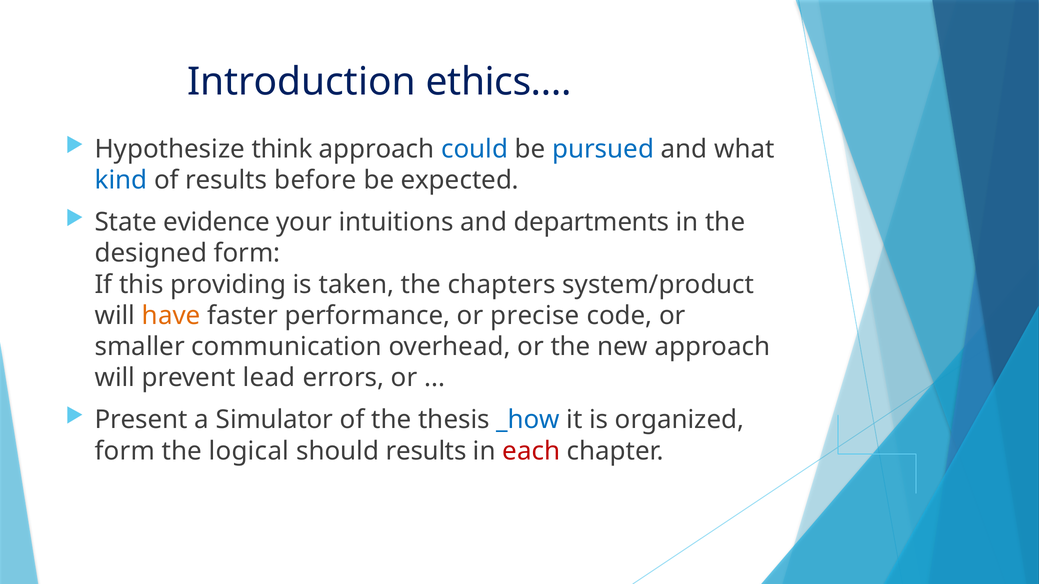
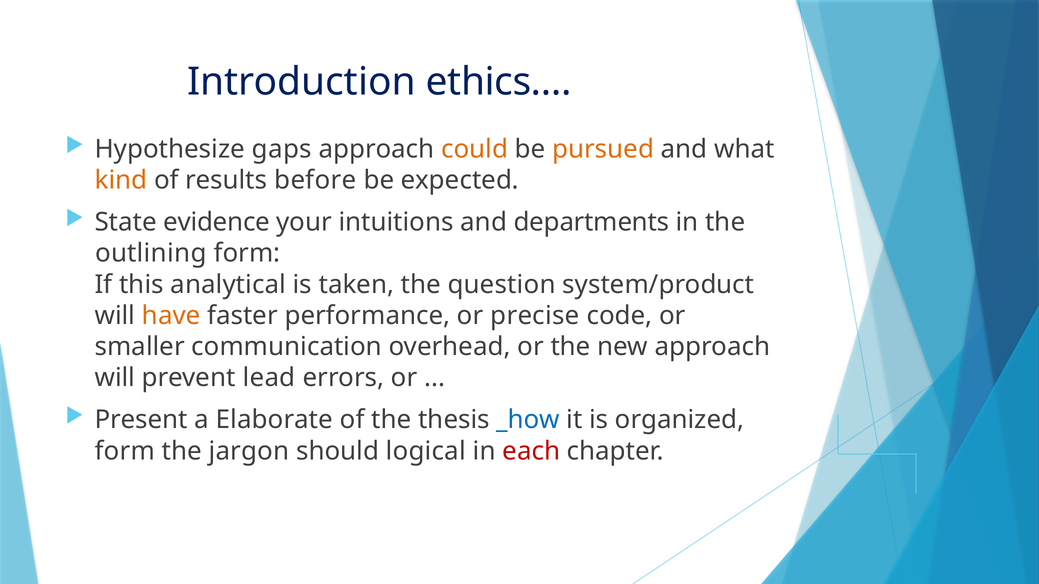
think: think -> gaps (282, 149)
could colour: blue -> orange (475, 149)
pursued colour: blue -> orange (603, 149)
kind colour: blue -> orange (121, 180)
designed: designed -> outlining (151, 253)
providing: providing -> analytical (228, 285)
chapters: chapters -> question (502, 285)
Simulator: Simulator -> Elaborate (274, 420)
logical: logical -> jargon (249, 451)
should results: results -> logical (426, 451)
